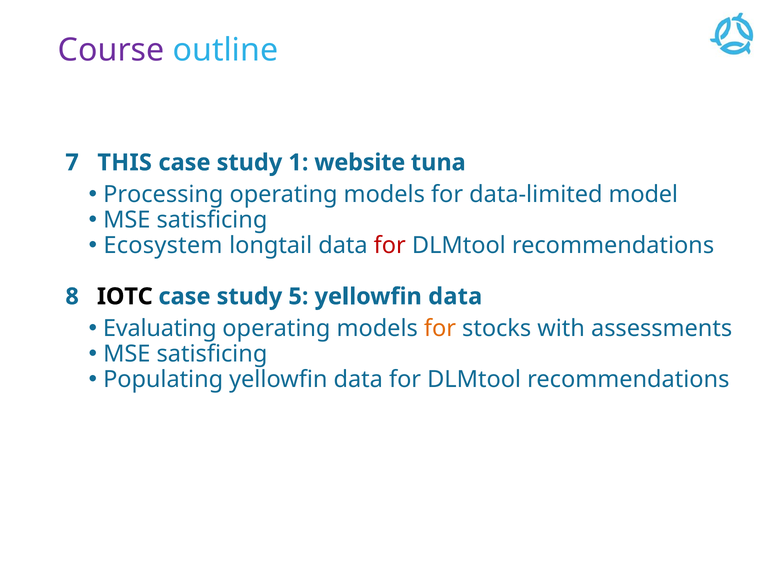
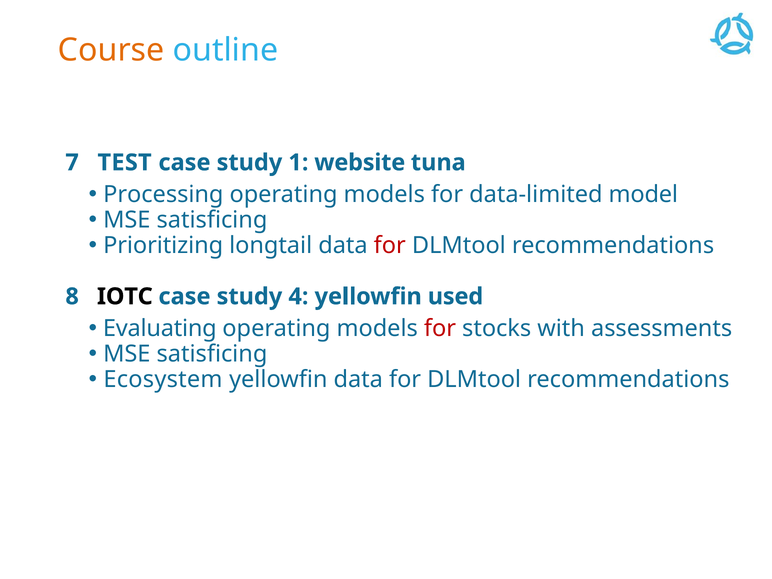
Course colour: purple -> orange (111, 50)
THIS: THIS -> TEST (125, 163)
Ecosystem: Ecosystem -> Prioritizing (163, 245)
5: 5 -> 4 (298, 296)
data: data -> used (455, 296)
for colour: orange -> red (440, 328)
Populating: Populating -> Ecosystem (163, 379)
